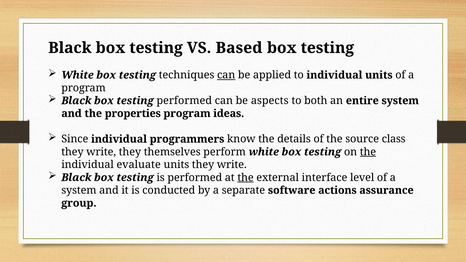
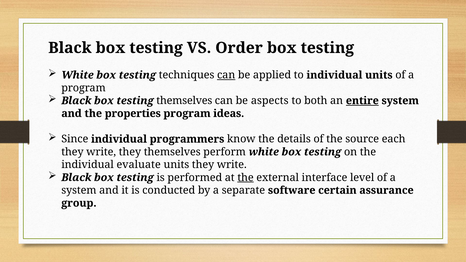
Based: Based -> Order (239, 48)
testing performed: performed -> themselves (184, 101)
entire underline: none -> present (362, 101)
class: class -> each (394, 139)
the underline: present -> none (368, 152)
actions: actions -> certain (337, 190)
